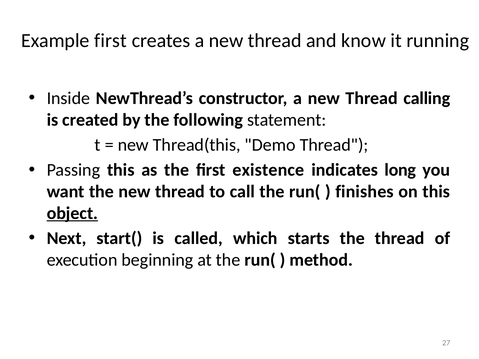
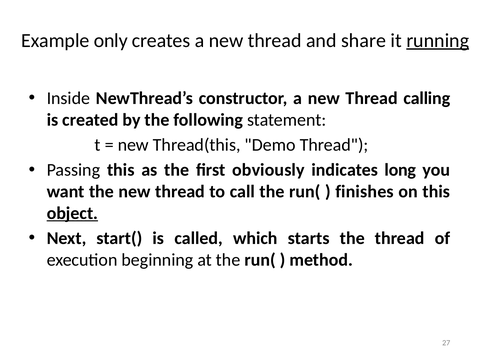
Example first: first -> only (111, 41)
know: know -> share (364, 41)
running underline: none -> present (438, 41)
existence: existence -> obviously (268, 170)
